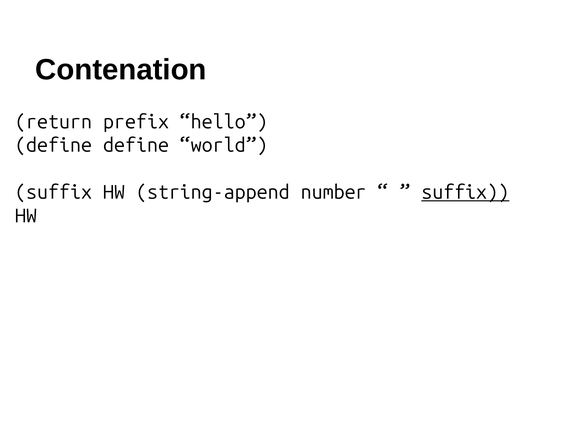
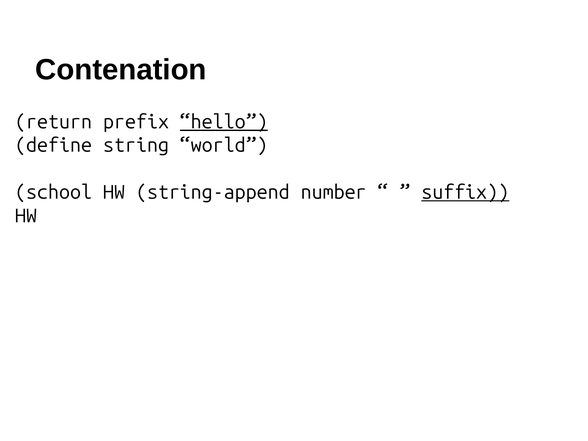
hello underline: none -> present (224, 122)
define define: define -> string (136, 145)
suffix: suffix -> school (54, 192)
